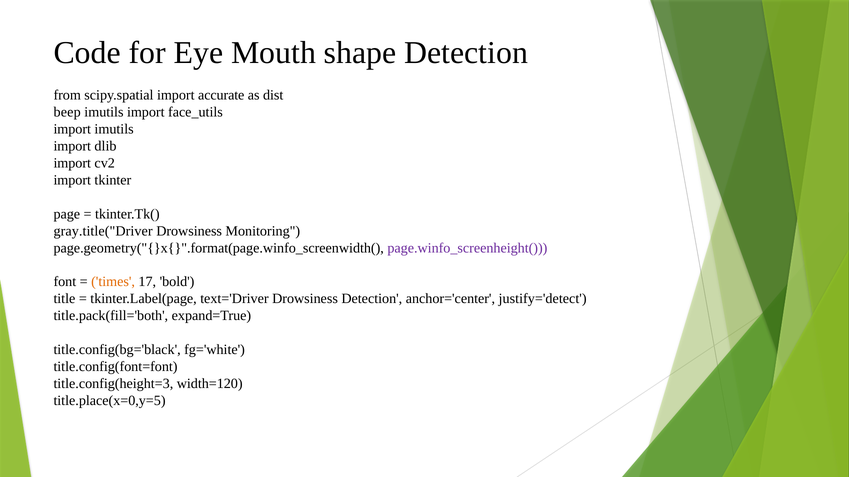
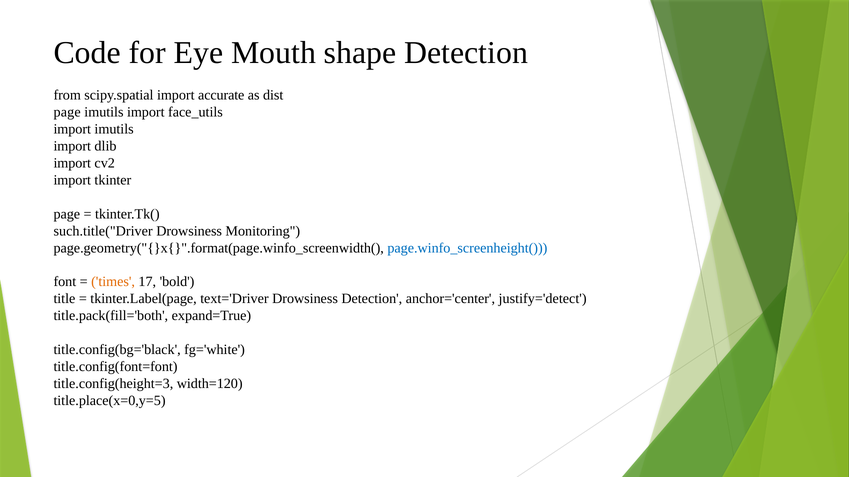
beep: beep -> page (67, 112)
gray.title("Driver: gray.title("Driver -> such.title("Driver (103, 231)
page.winfo_screenheight( colour: purple -> blue (467, 248)
